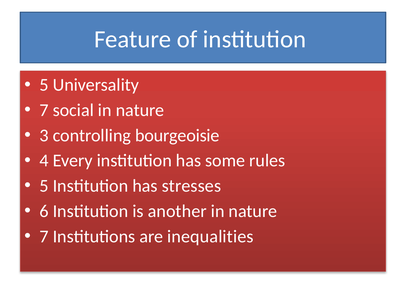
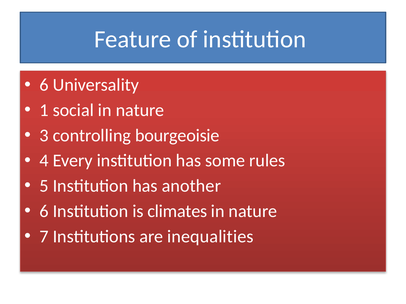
5: 5 -> 6 (44, 85)
7: 7 -> 1 (44, 110)
stresses: stresses -> another (191, 186)
another: another -> climates (177, 212)
